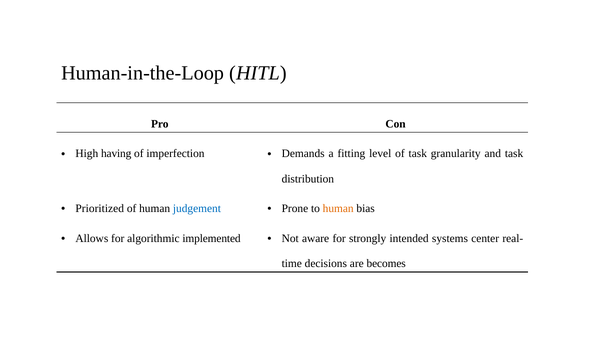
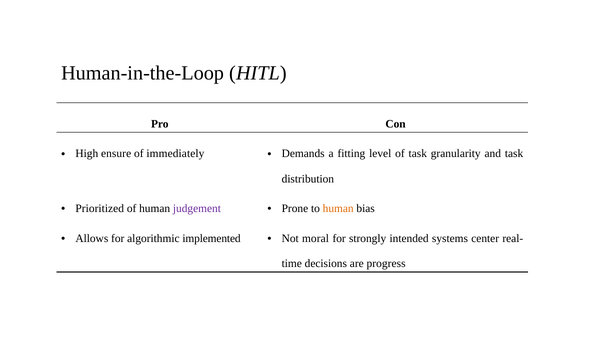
having: having -> ensure (116, 154)
imperfection: imperfection -> immediately (175, 154)
judgement colour: blue -> purple (197, 209)
aware: aware -> moral (316, 239)
becomes: becomes -> progress (386, 264)
